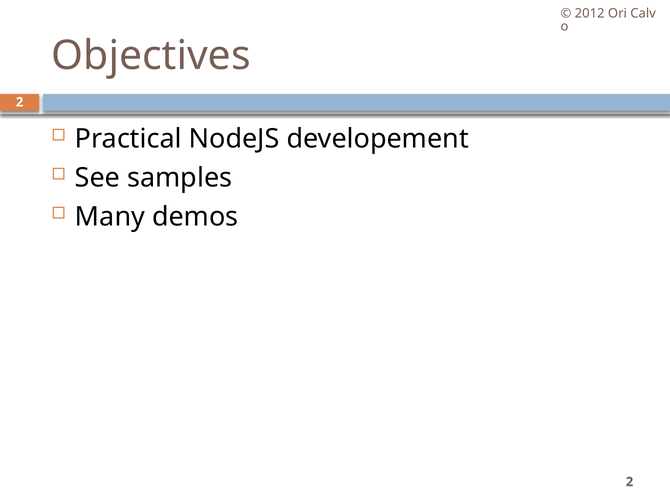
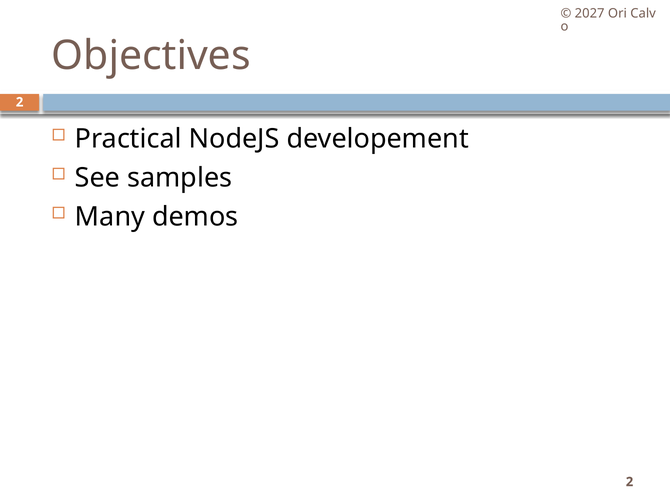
2012: 2012 -> 2027 (590, 13)
